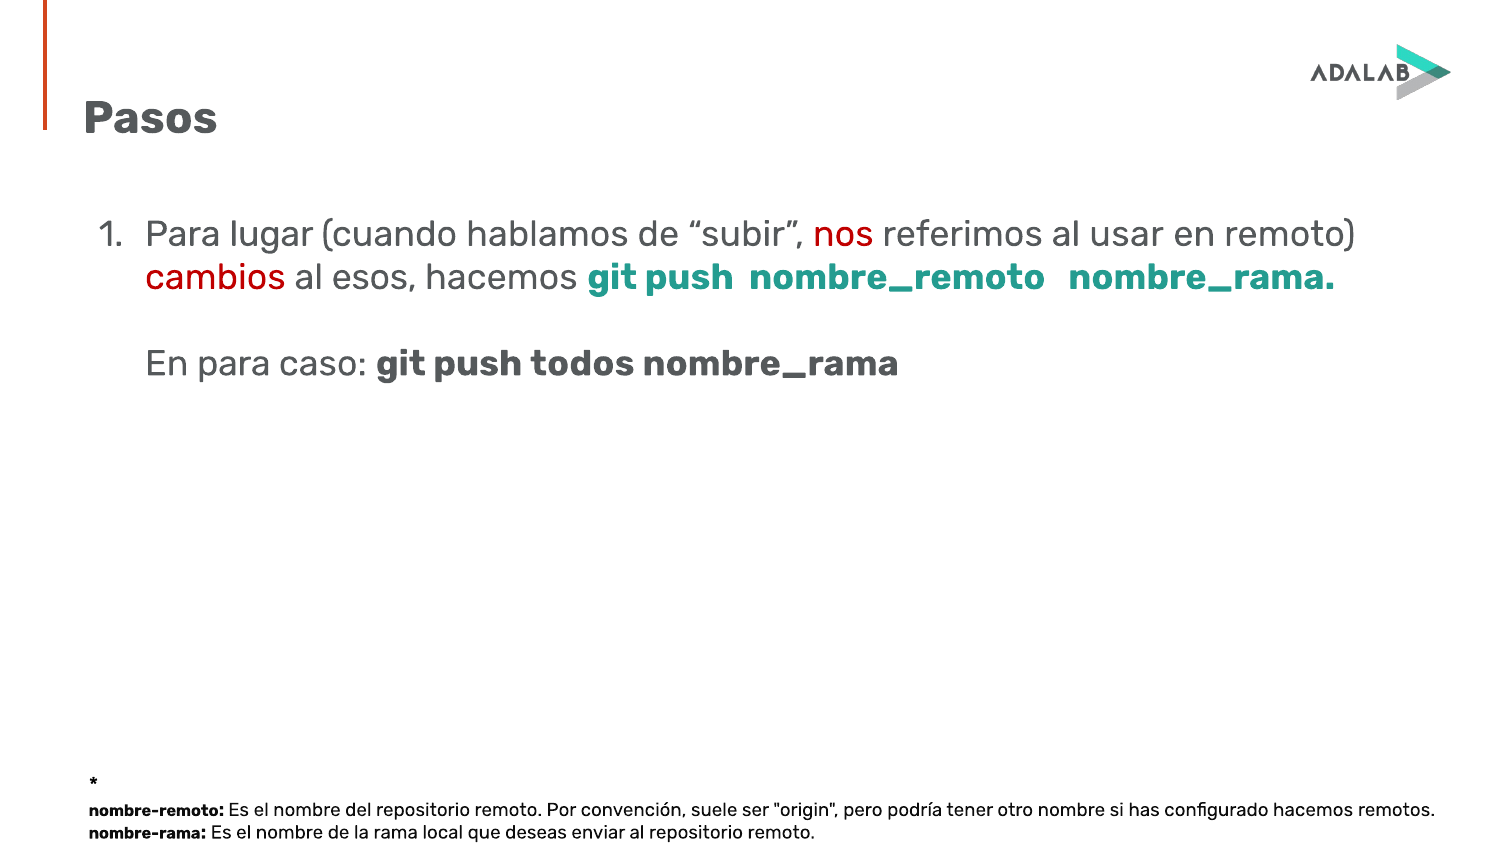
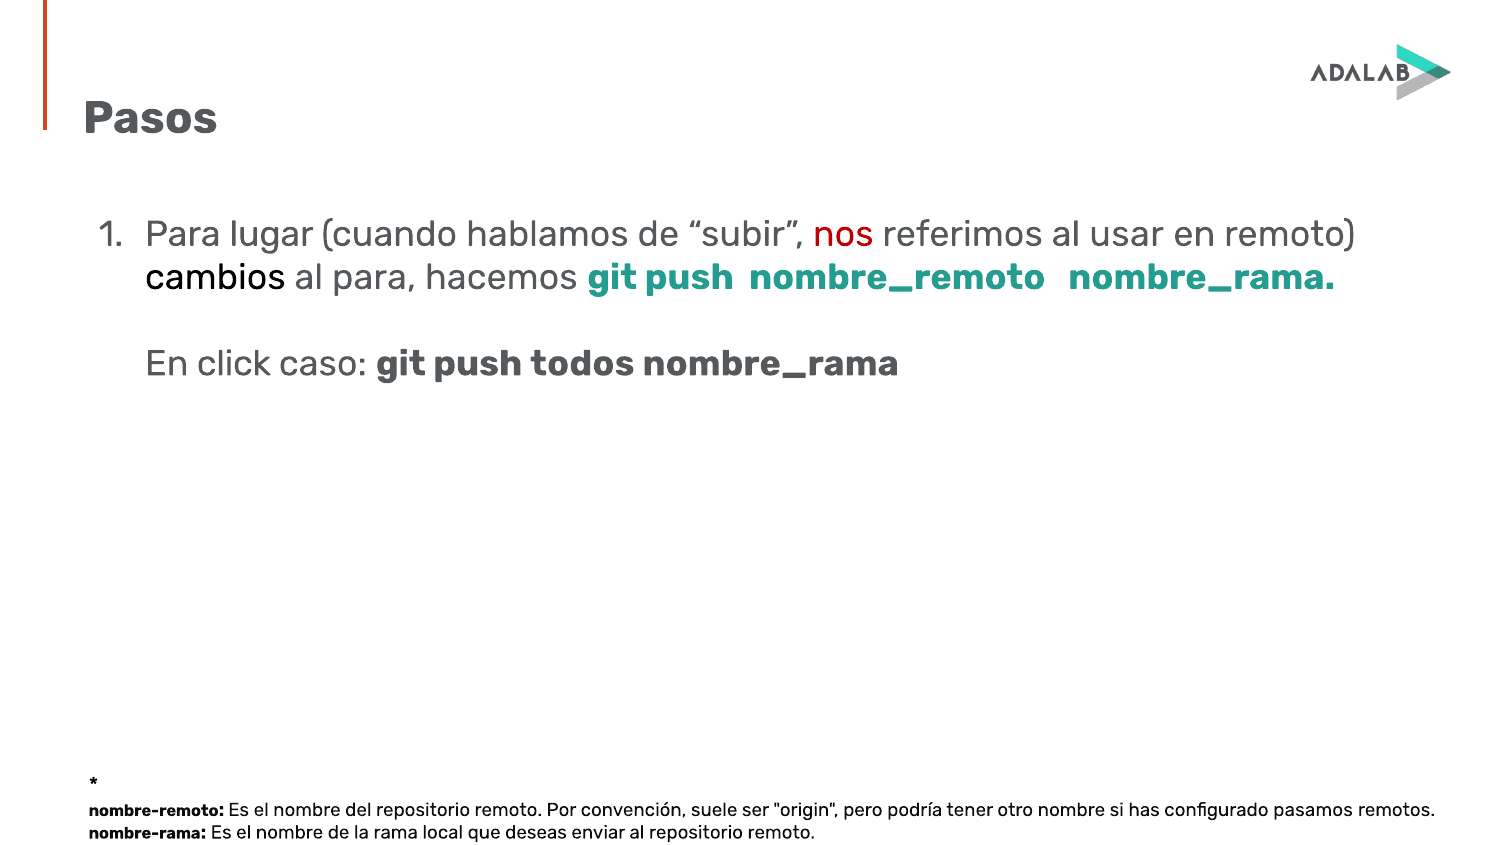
cambios colour: red -> black (215, 277)
al esos: esos -> para (374, 277)
En para: para -> click (234, 363)
configurado hacemos: hacemos -> pasamos (1313, 810)
